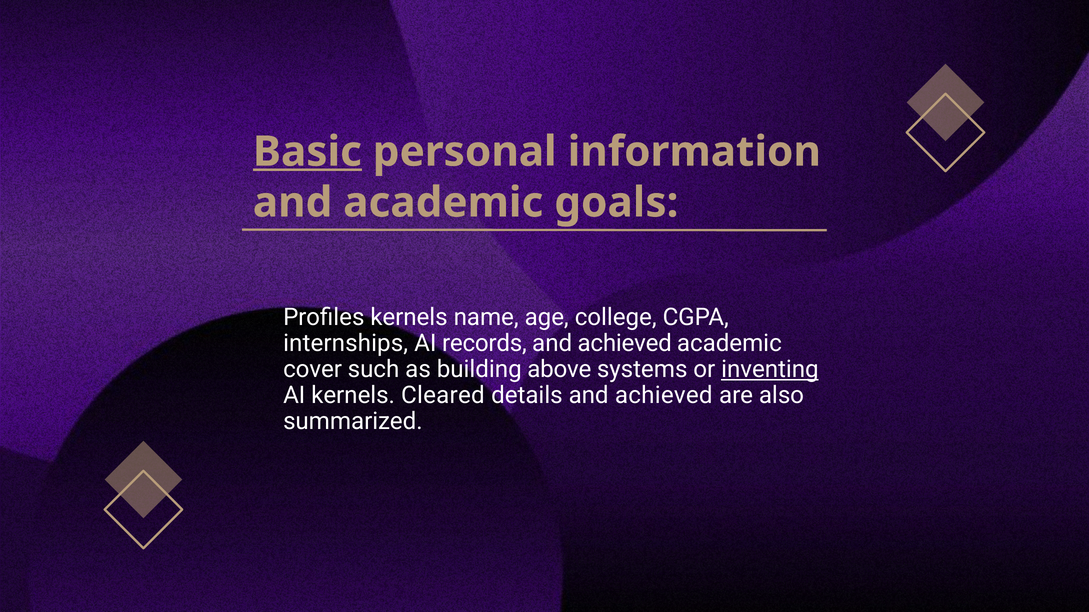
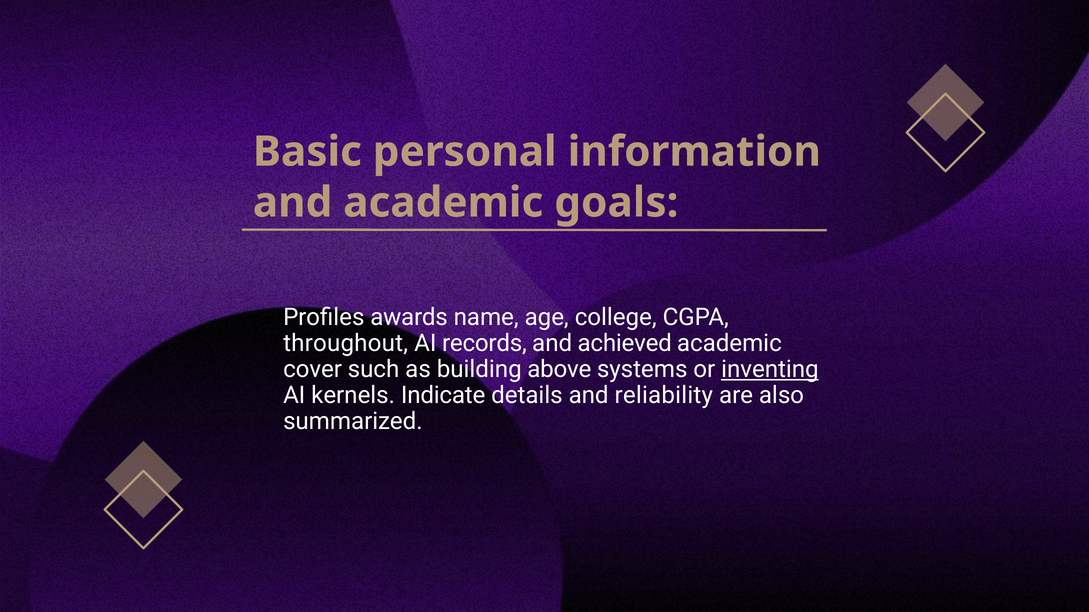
Basic underline: present -> none (307, 152)
Profiles kernels: kernels -> awards (409, 317)
internships: internships -> throughout (346, 344)
Cleared: Cleared -> Indicate (443, 396)
details and achieved: achieved -> reliability (664, 396)
